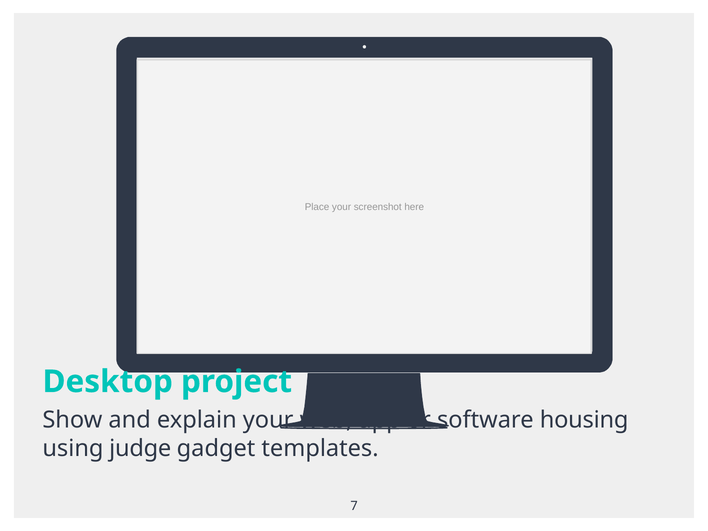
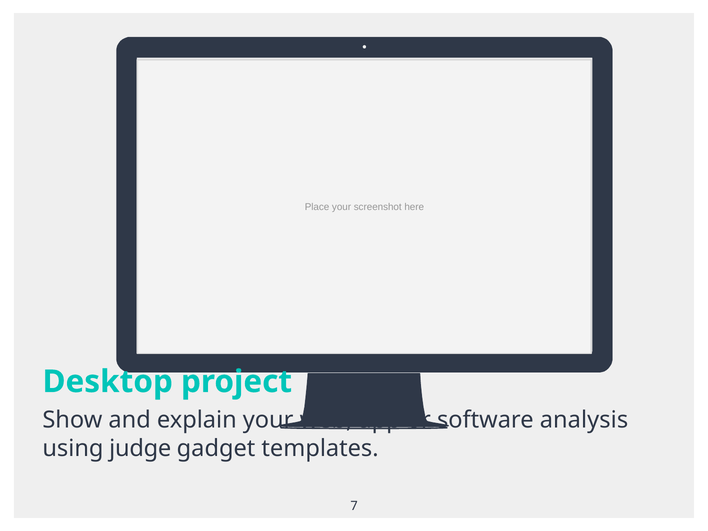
housing: housing -> analysis (584, 420)
